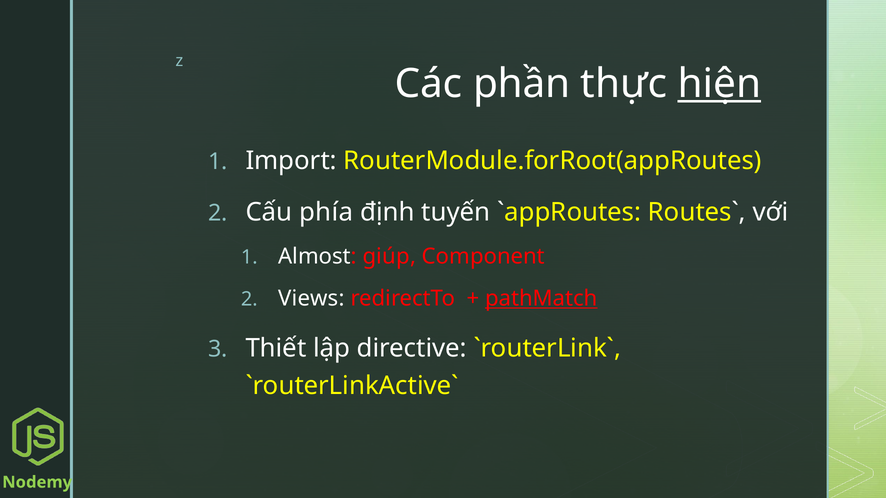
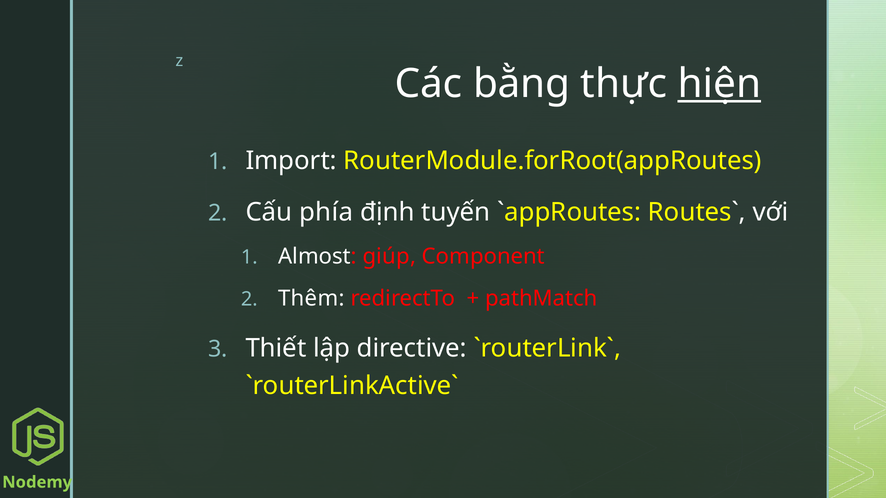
phần: phần -> bằng (522, 84)
Views: Views -> Thêm (311, 299)
pathMatch underline: present -> none (541, 299)
